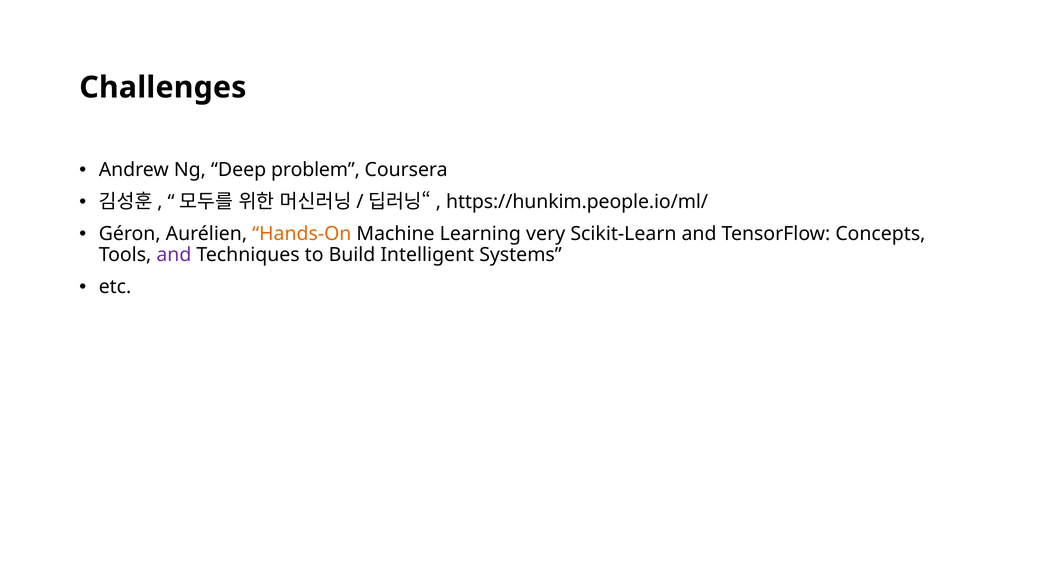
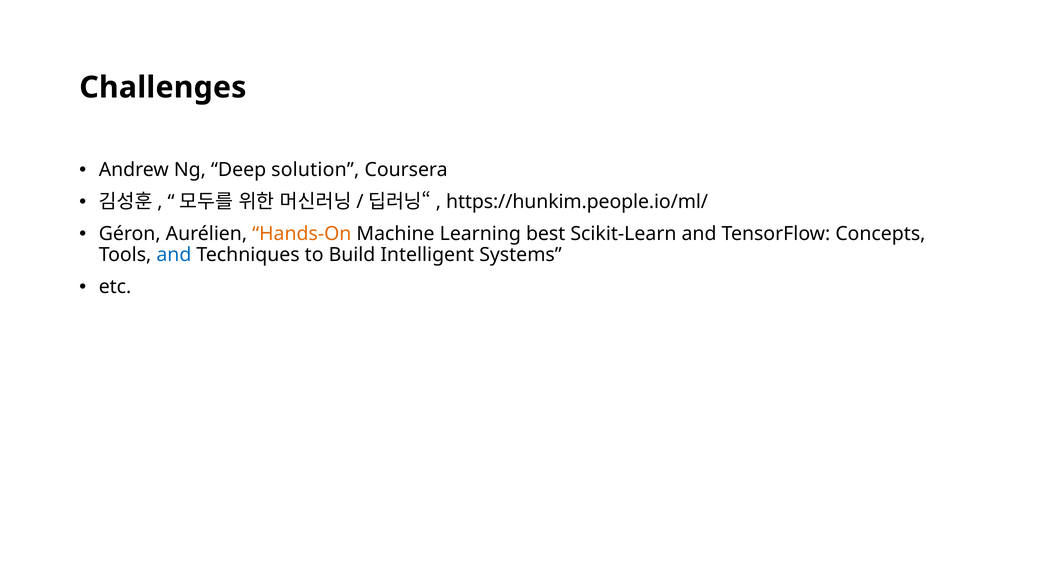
problem: problem -> solution (315, 170)
very: very -> best (546, 234)
and colour: purple -> blue (174, 255)
